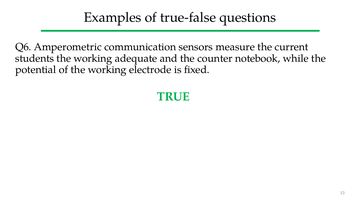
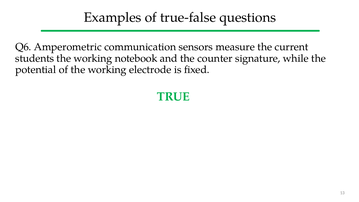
adequate: adequate -> notebook (136, 58)
notebook: notebook -> signature (258, 58)
